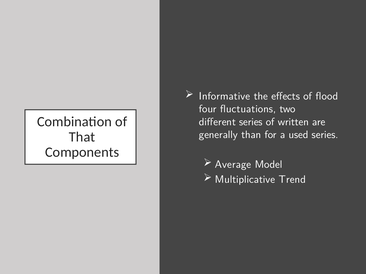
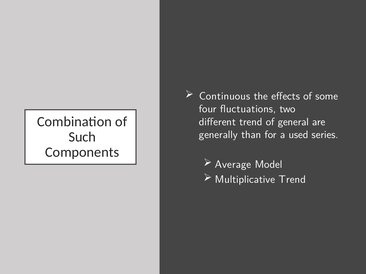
Informative: Informative -> Continuous (225, 96)
flood: flood -> some (327, 96)
different series: series -> trend (251, 122)
written: written -> general (293, 122)
That: That -> Such (82, 137)
